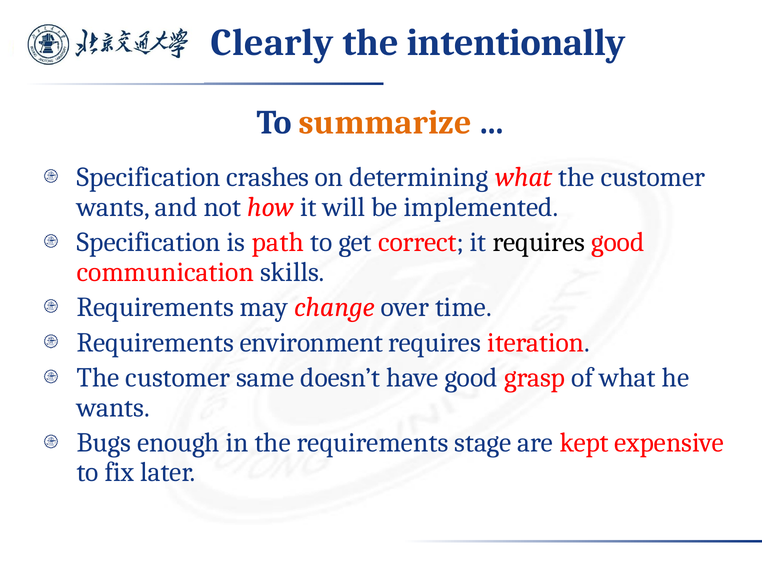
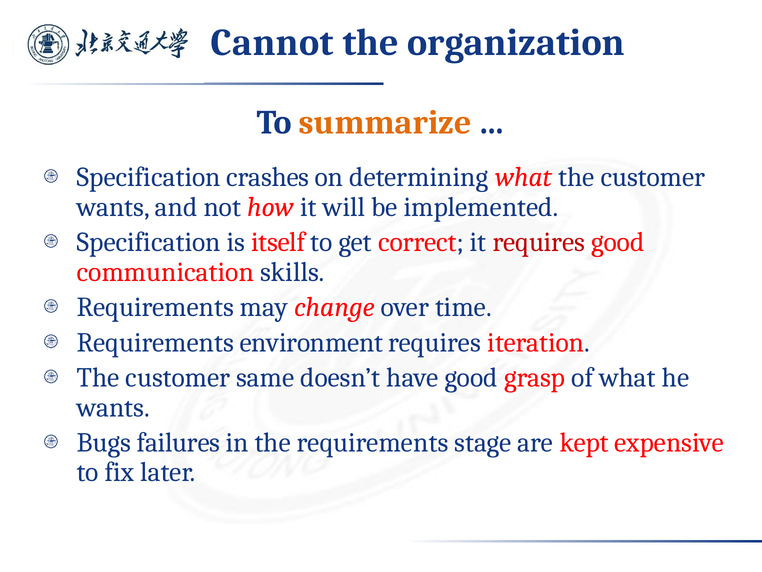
Clearly: Clearly -> Cannot (272, 43)
intentionally: intentionally -> organization (516, 43)
path: path -> itself (278, 242)
requires colour: black -> red (539, 242)
enough: enough -> failures (178, 442)
